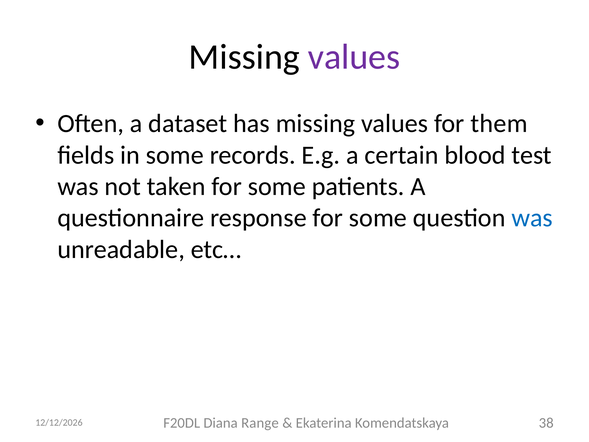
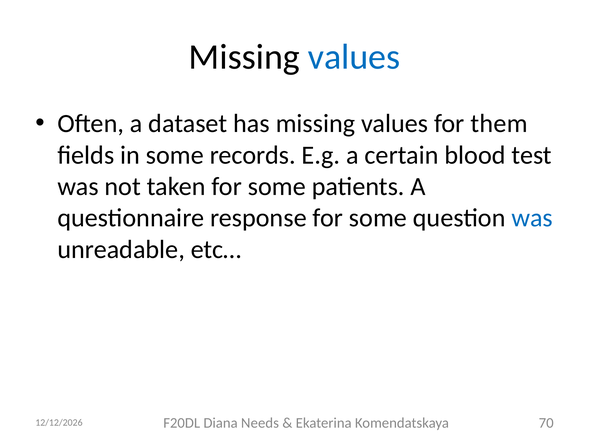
values colour: purple -> blue (354, 57)
Range: Range -> Needs (260, 423)
38: 38 -> 70 (546, 423)
